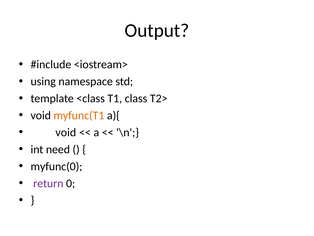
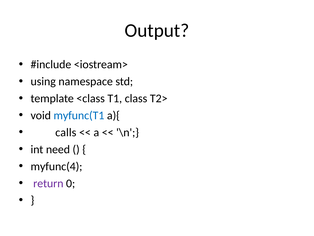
myfunc(T1 colour: orange -> blue (79, 115)
void: void -> calls (66, 132)
myfunc(0: myfunc(0 -> myfunc(4 (57, 166)
